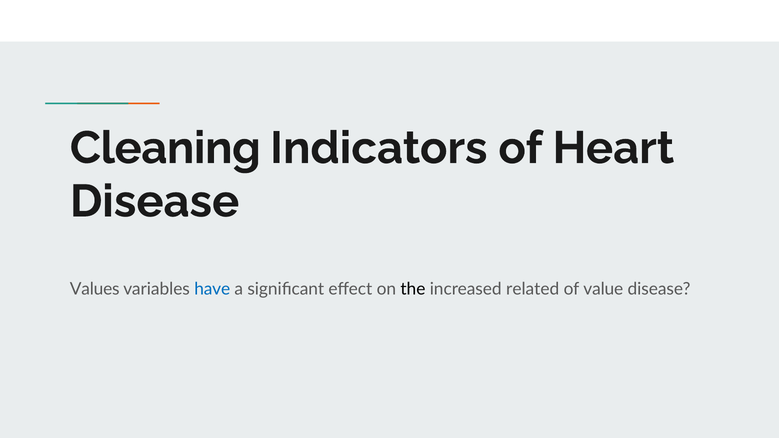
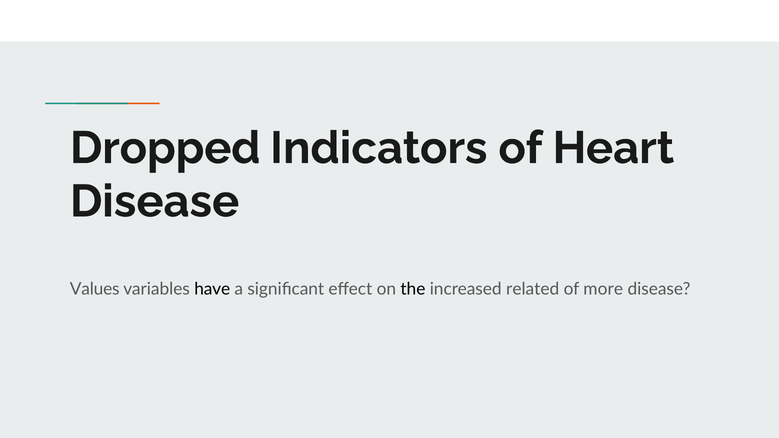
Cleaning: Cleaning -> Dropped (165, 148)
have colour: blue -> black (212, 289)
value: value -> more (603, 289)
